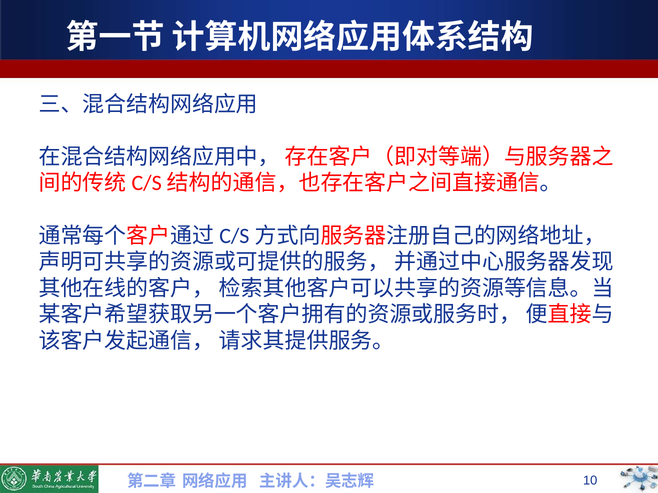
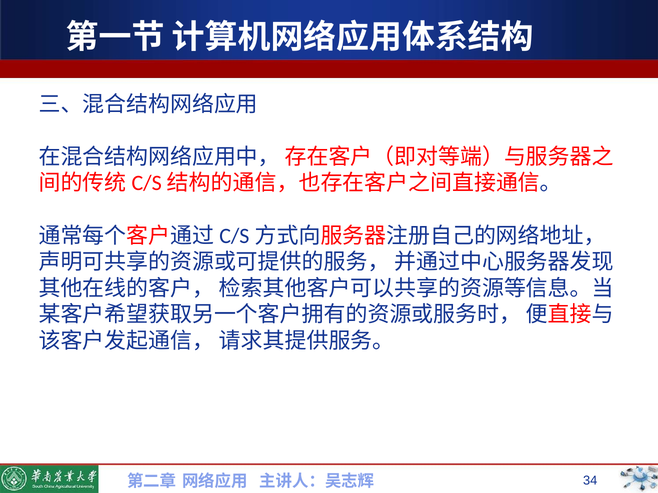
10: 10 -> 34 (590, 481)
